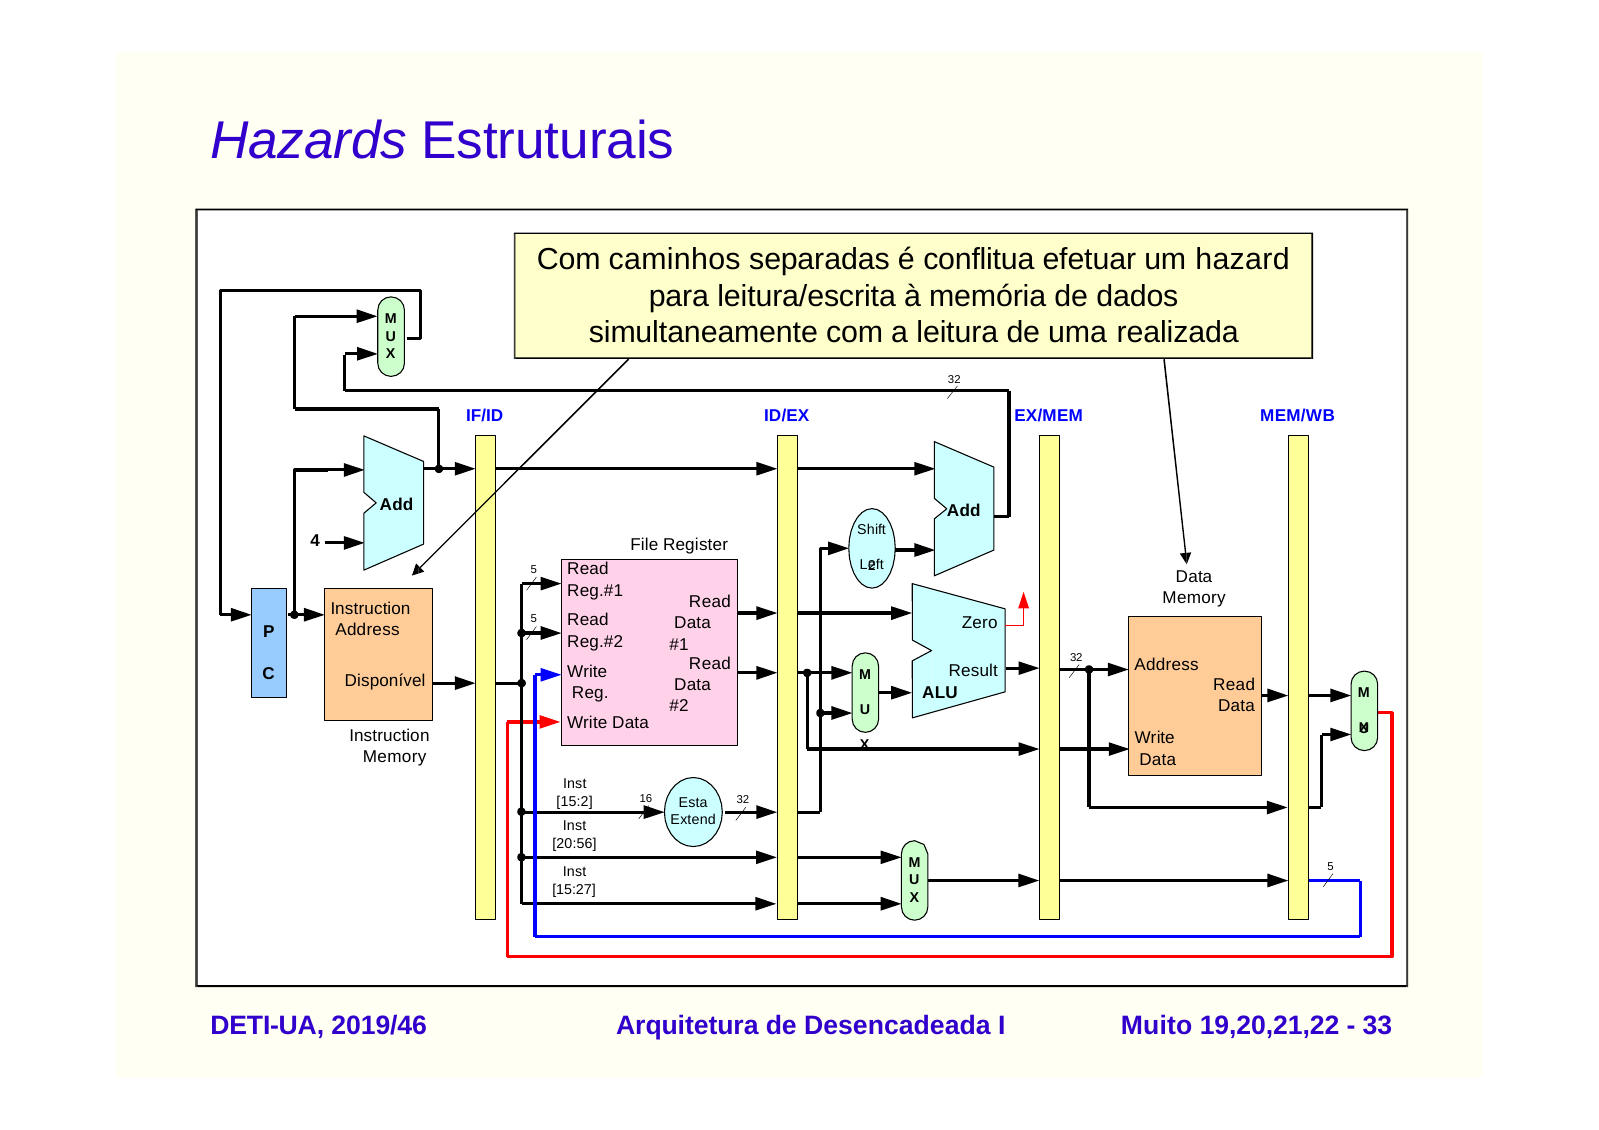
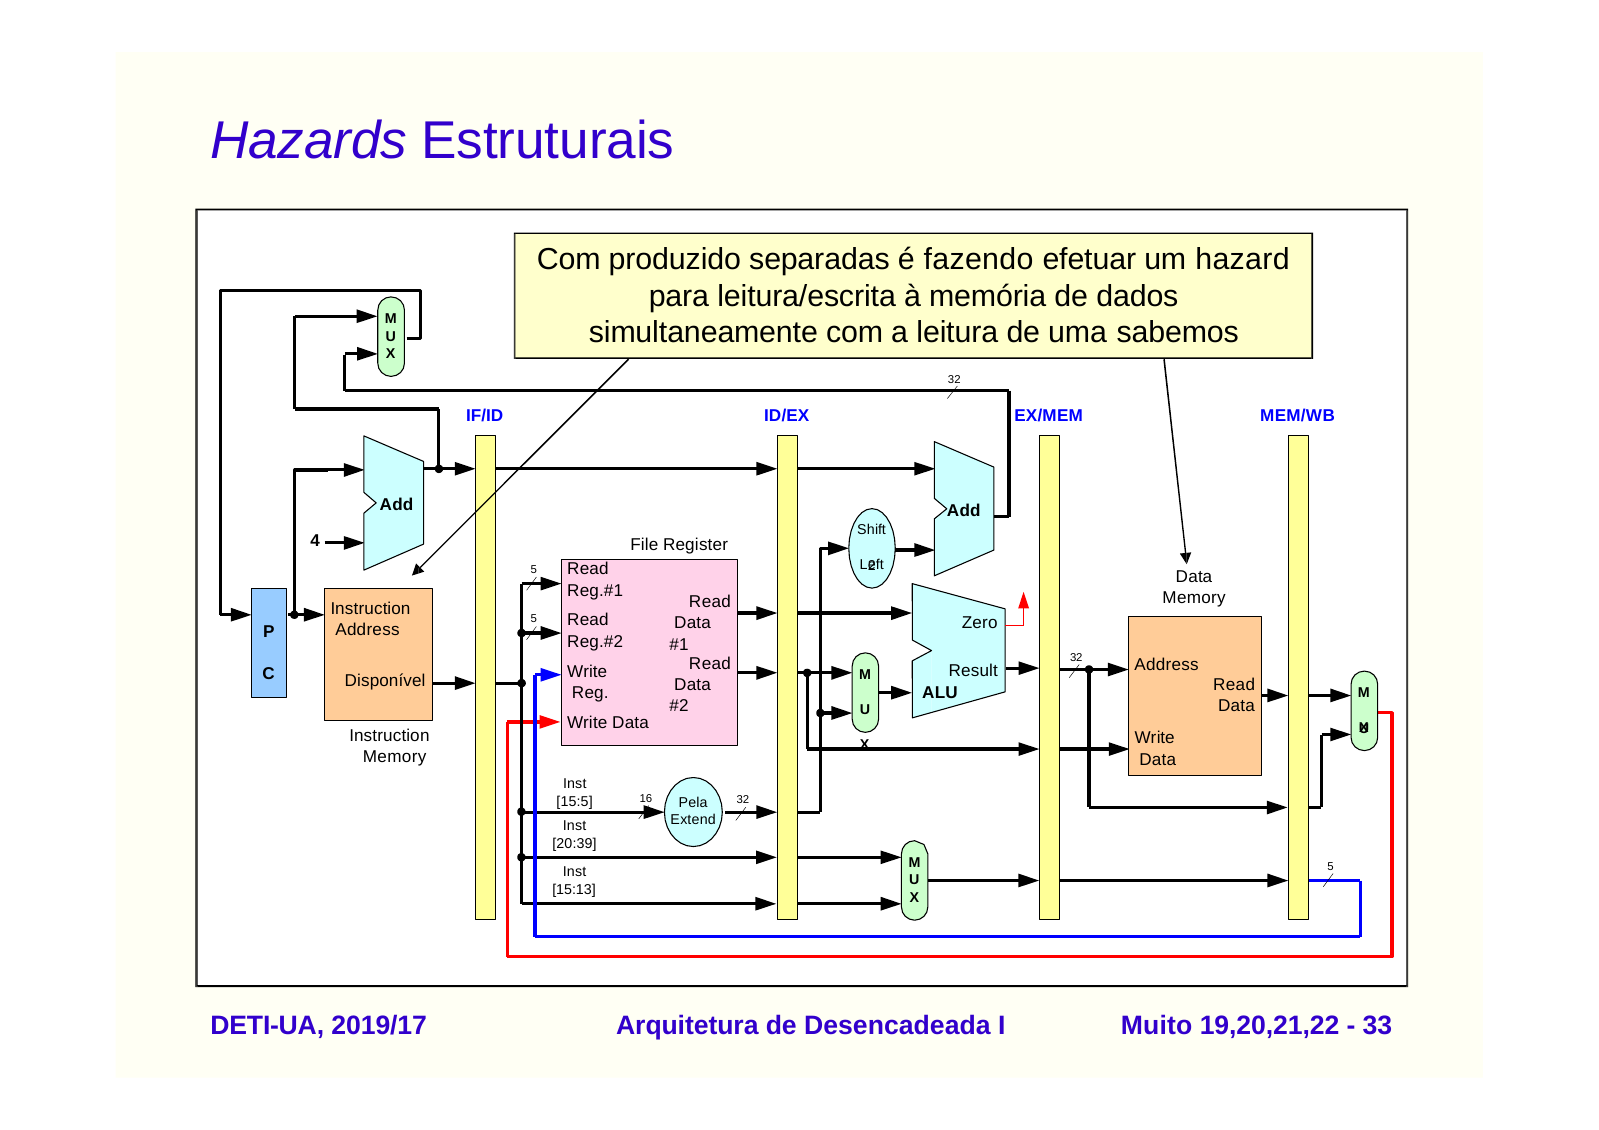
caminhos: caminhos -> produzido (675, 260)
conflitua: conflitua -> fazendo (979, 260)
realizada: realizada -> sabemos (1178, 333)
15:2: 15:2 -> 15:5 (575, 802)
Esta: Esta -> Pela (693, 803)
20:56: 20:56 -> 20:39 (574, 843)
15:27: 15:27 -> 15:13 (574, 890)
2019/46: 2019/46 -> 2019/17 (379, 1026)
